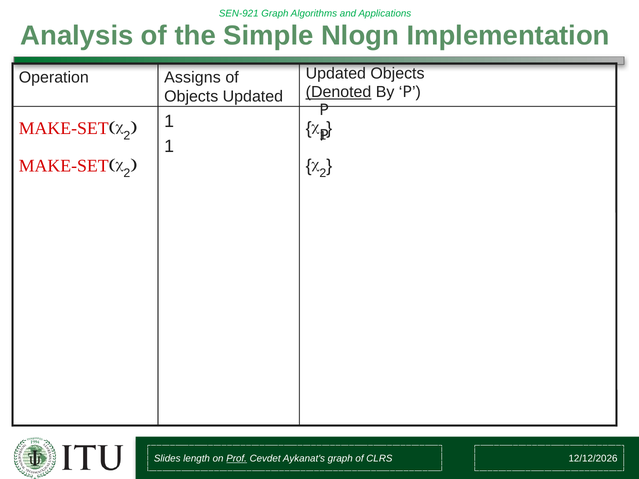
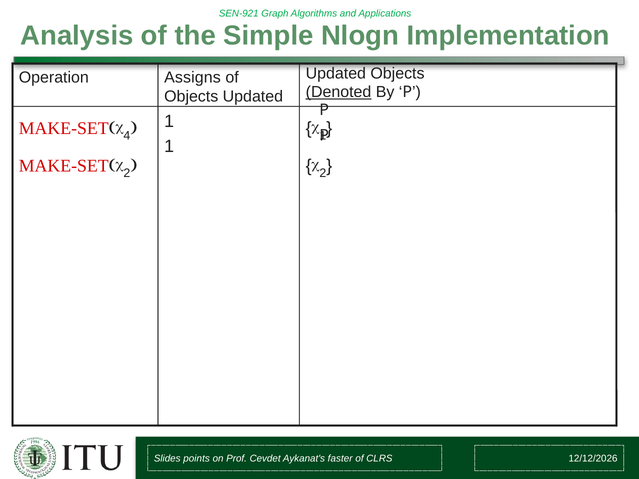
2: 2 -> 4 (127, 136)
length: length -> points (197, 459)
Prof underline: present -> none (237, 459)
Aykanat's graph: graph -> faster (340, 459)
